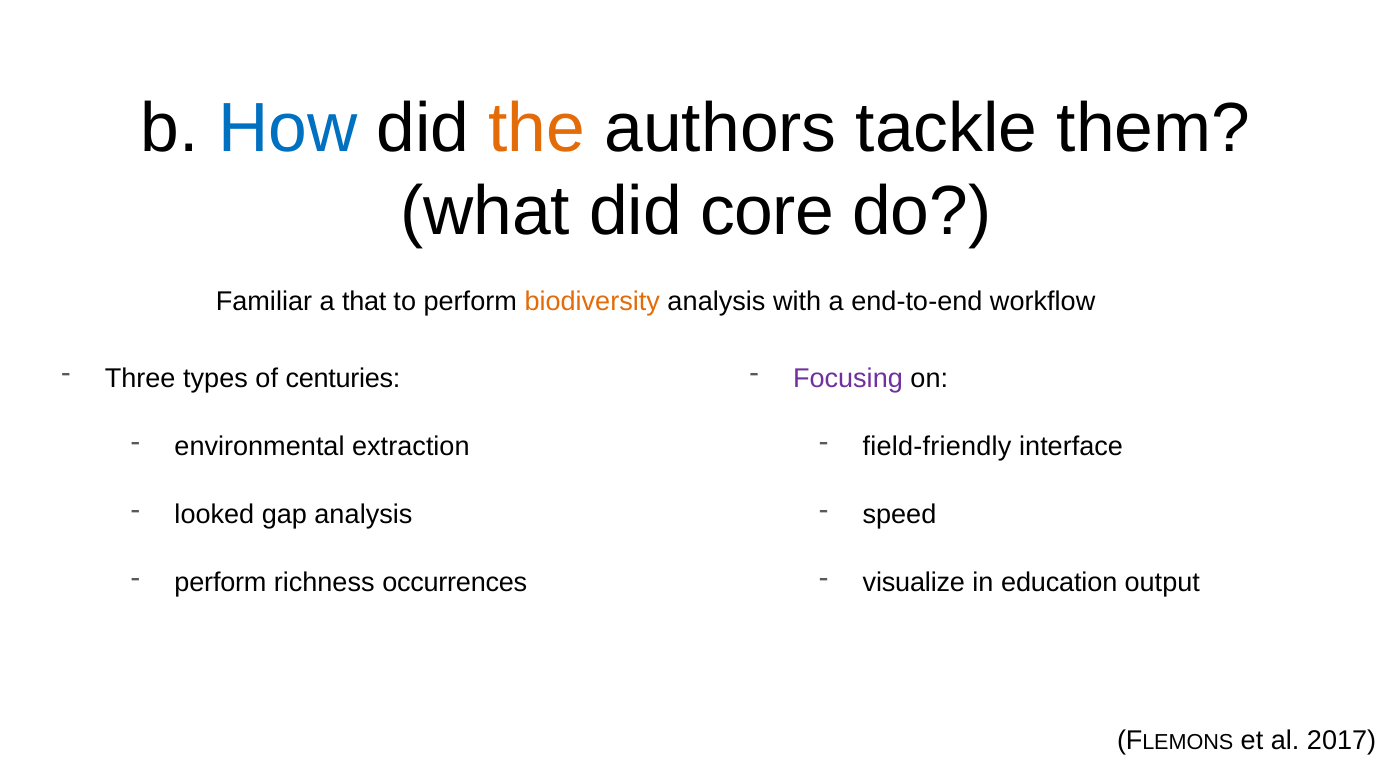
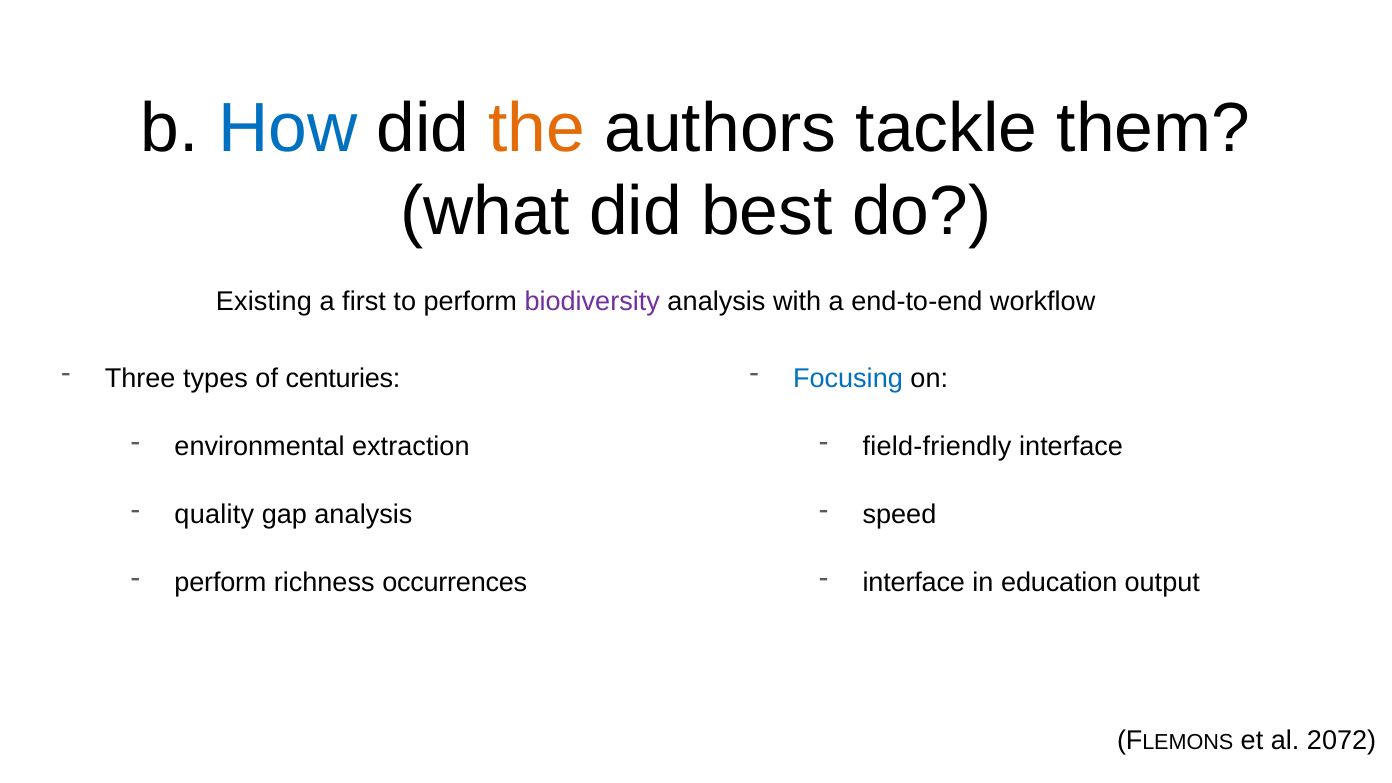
core: core -> best (767, 212)
Familiar: Familiar -> Existing (264, 301)
that: that -> first (364, 301)
biodiversity colour: orange -> purple (592, 301)
Focusing colour: purple -> blue (848, 378)
looked: looked -> quality (214, 515)
visualize: visualize -> interface (914, 583)
2017: 2017 -> 2072 (1342, 740)
